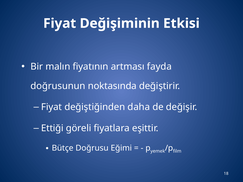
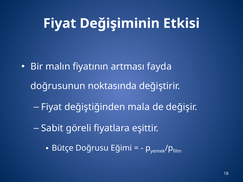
daha: daha -> mala (139, 107)
Ettiği: Ettiği -> Sabit (52, 128)
